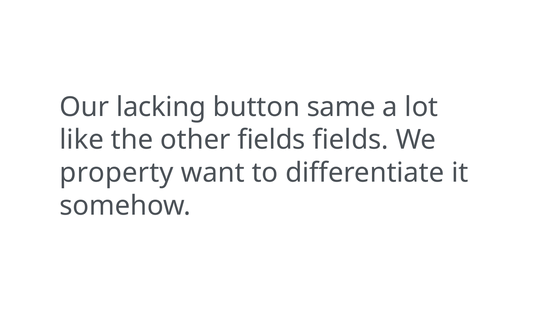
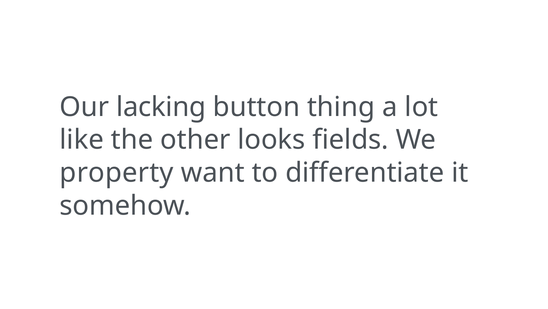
same: same -> thing (341, 107)
other fields: fields -> looks (271, 140)
